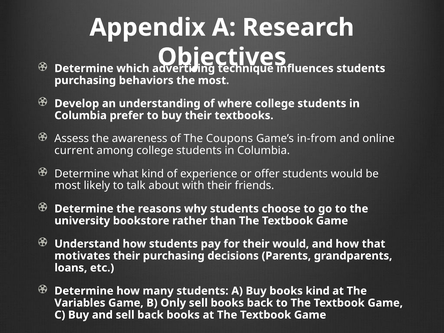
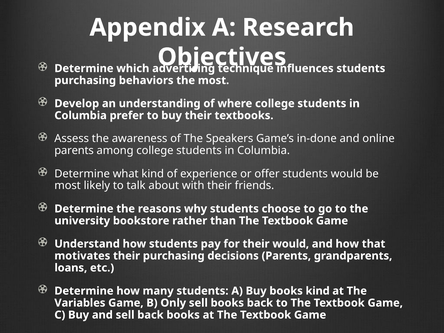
Coupons: Coupons -> Speakers (230, 139)
in-from: in-from -> in-done (317, 139)
current: current -> parents (74, 151)
